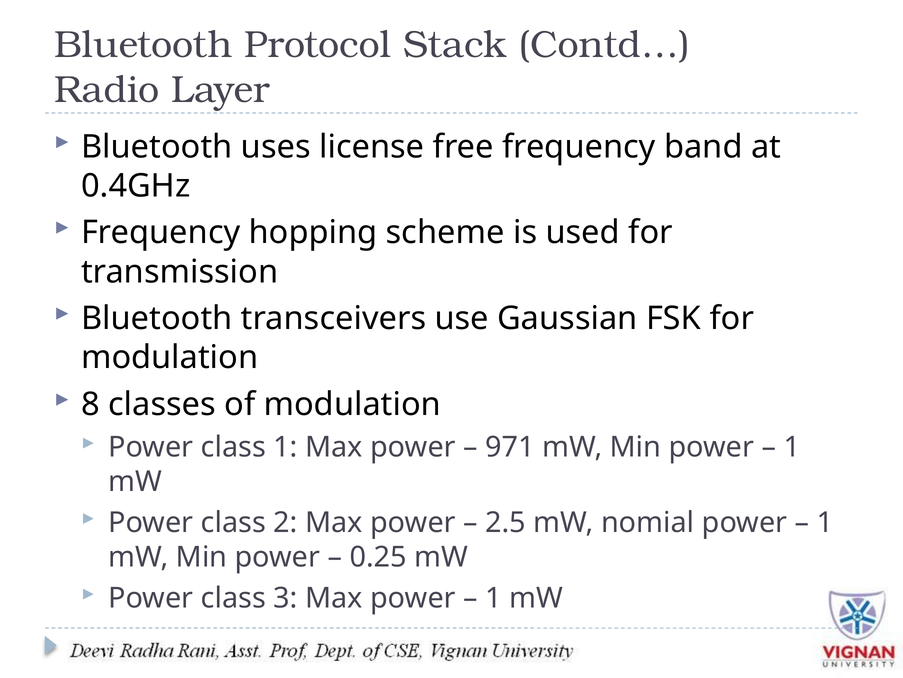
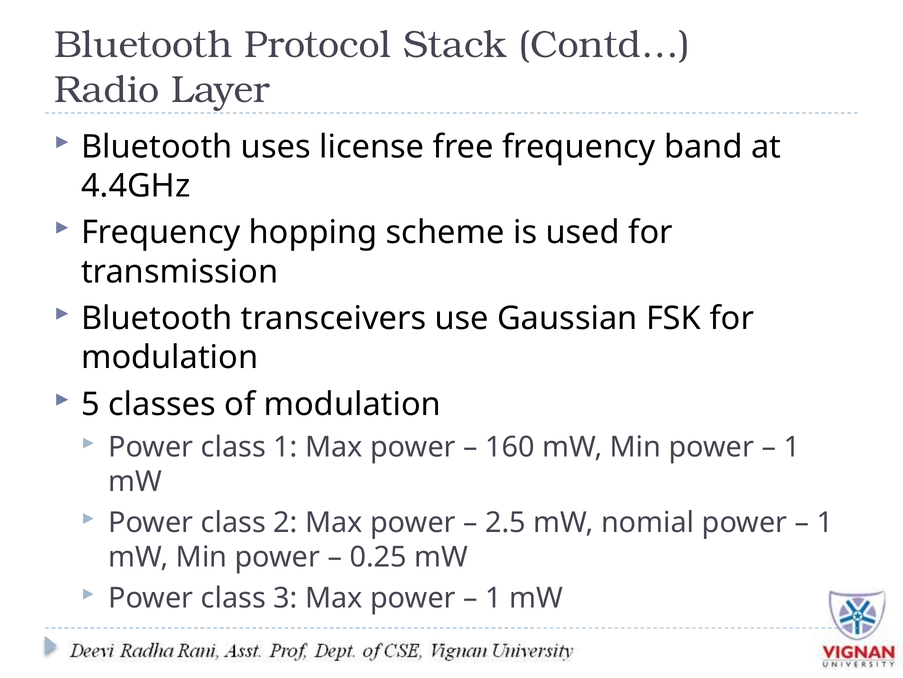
0.4GHz: 0.4GHz -> 4.4GHz (136, 186)
8: 8 -> 5 (90, 404)
971: 971 -> 160 (510, 447)
